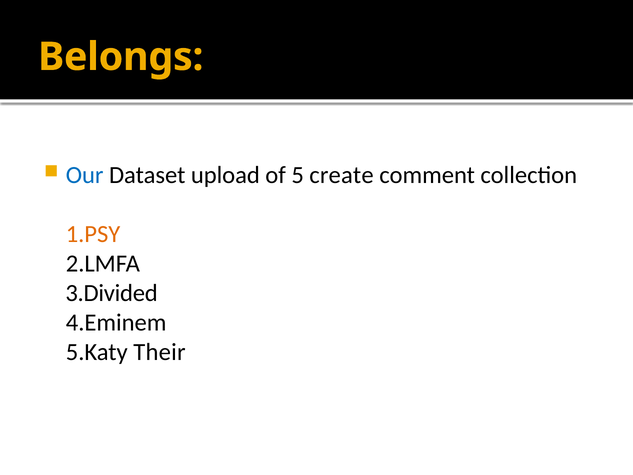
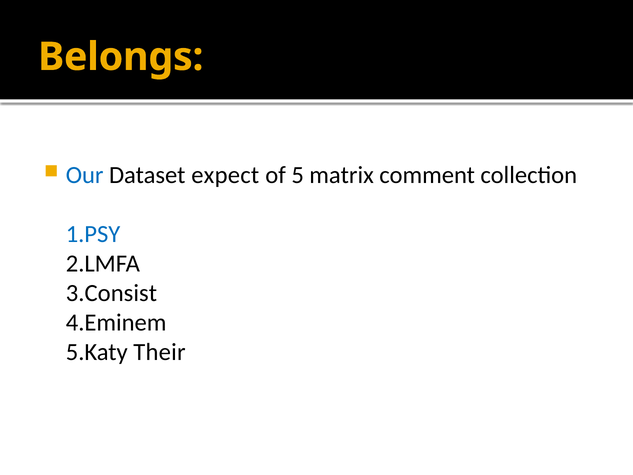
upload: upload -> expect (225, 175)
create: create -> matrix (342, 175)
1.PSY colour: orange -> blue (93, 234)
3.Divided: 3.Divided -> 3.Consist (111, 293)
